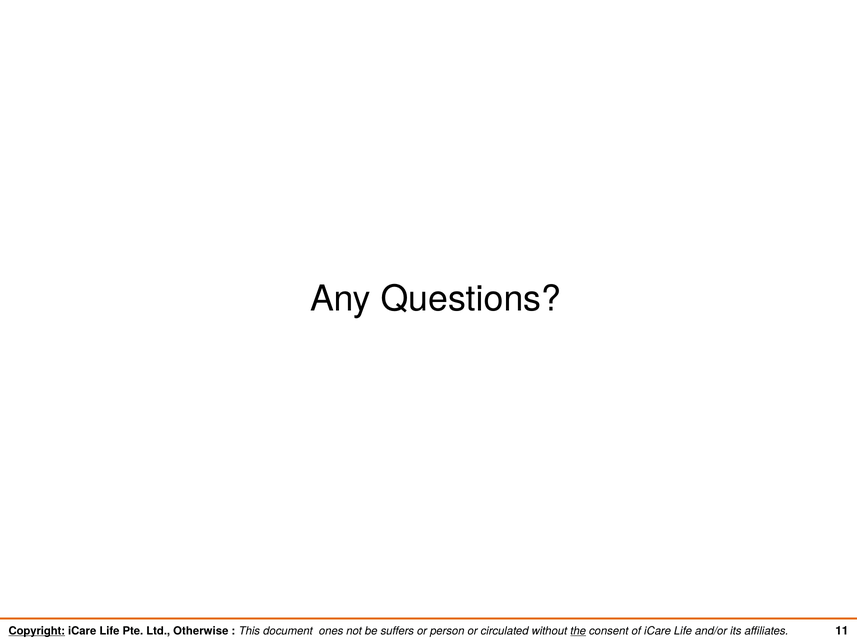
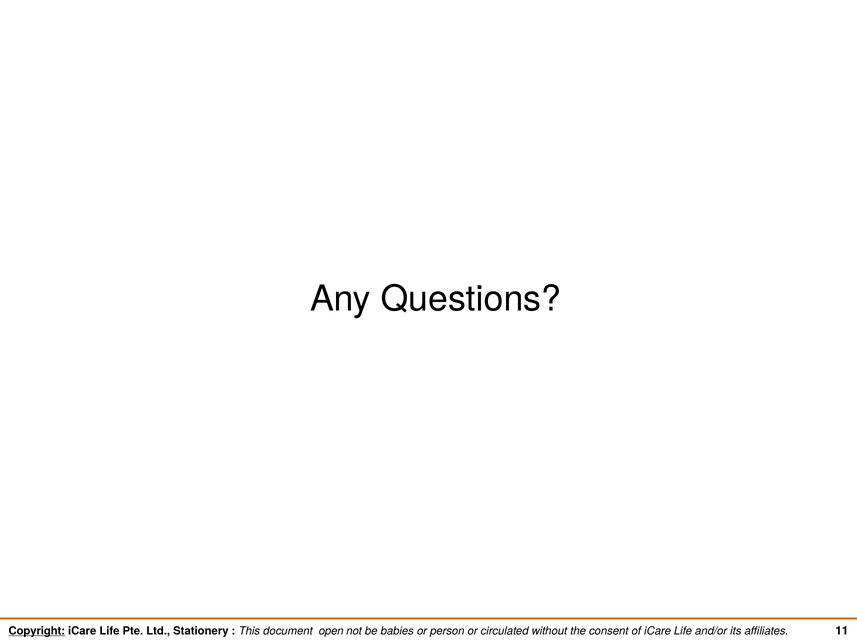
Otherwise: Otherwise -> Stationery (201, 631)
ones: ones -> open (331, 631)
suffers: suffers -> babies (397, 631)
the underline: present -> none (578, 631)
